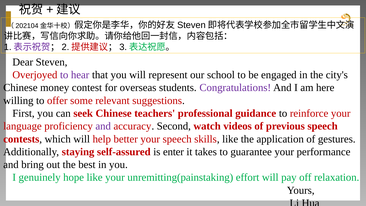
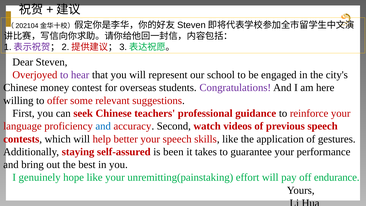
and colour: purple -> blue (103, 126)
enter: enter -> been (173, 152)
relaxation: relaxation -> endurance (337, 177)
